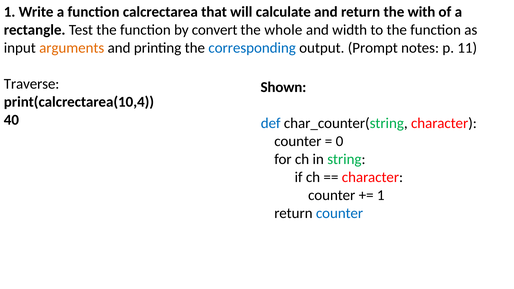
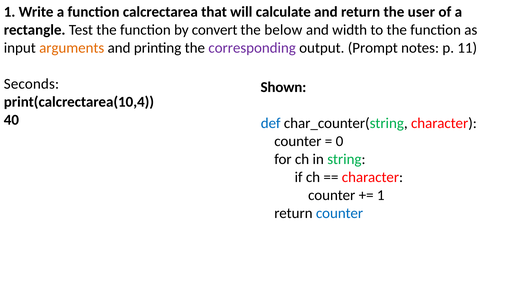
with: with -> user (421, 12)
whole: whole -> below (283, 30)
corresponding colour: blue -> purple (252, 48)
Traverse: Traverse -> Seconds (31, 84)
